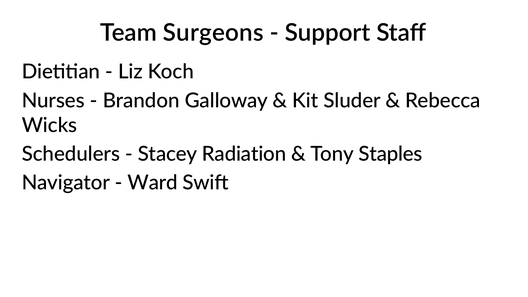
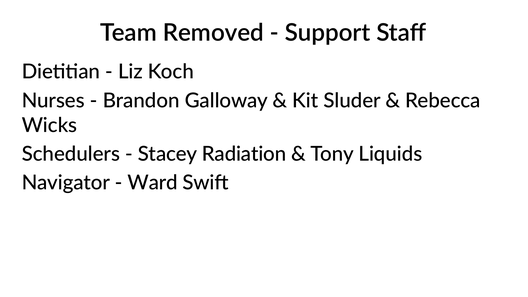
Surgeons: Surgeons -> Removed (213, 33)
Staples: Staples -> Liquids (390, 154)
